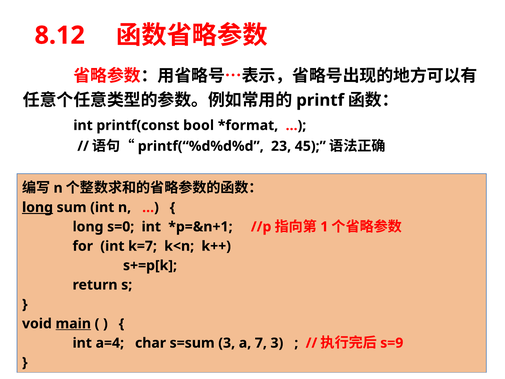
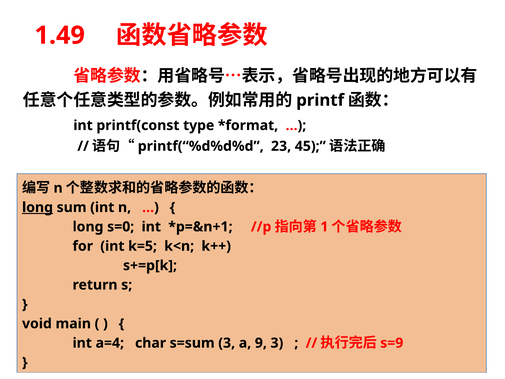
8.12: 8.12 -> 1.49 (60, 35)
bool: bool -> type (199, 125)
k=7: k=7 -> k=5 (143, 246)
main underline: present -> none (73, 323)
7: 7 -> 9 (261, 343)
